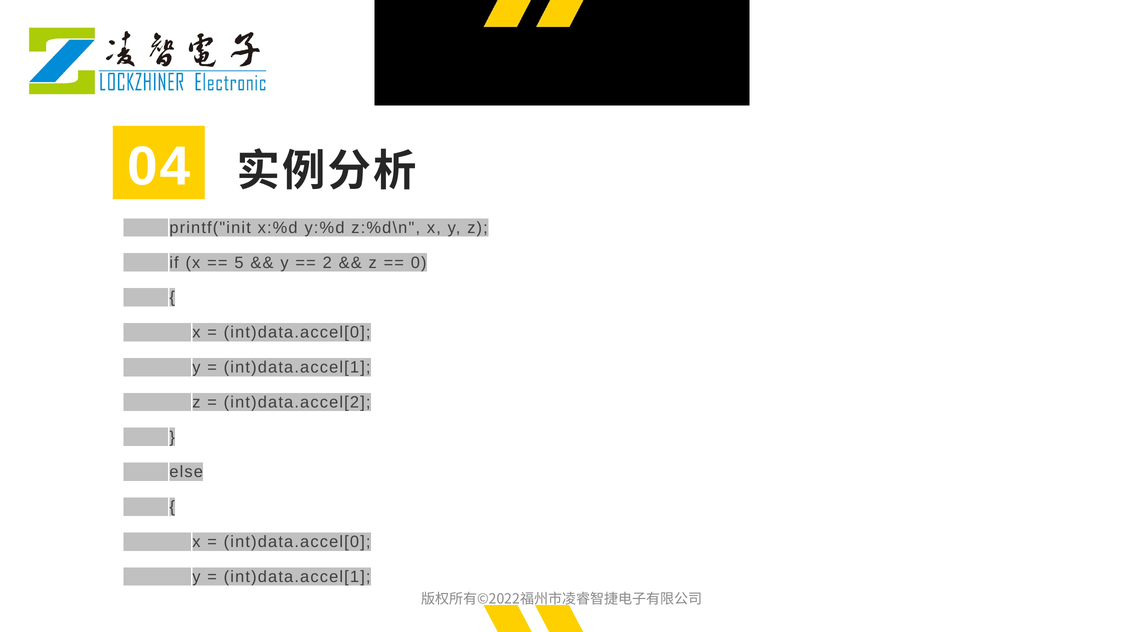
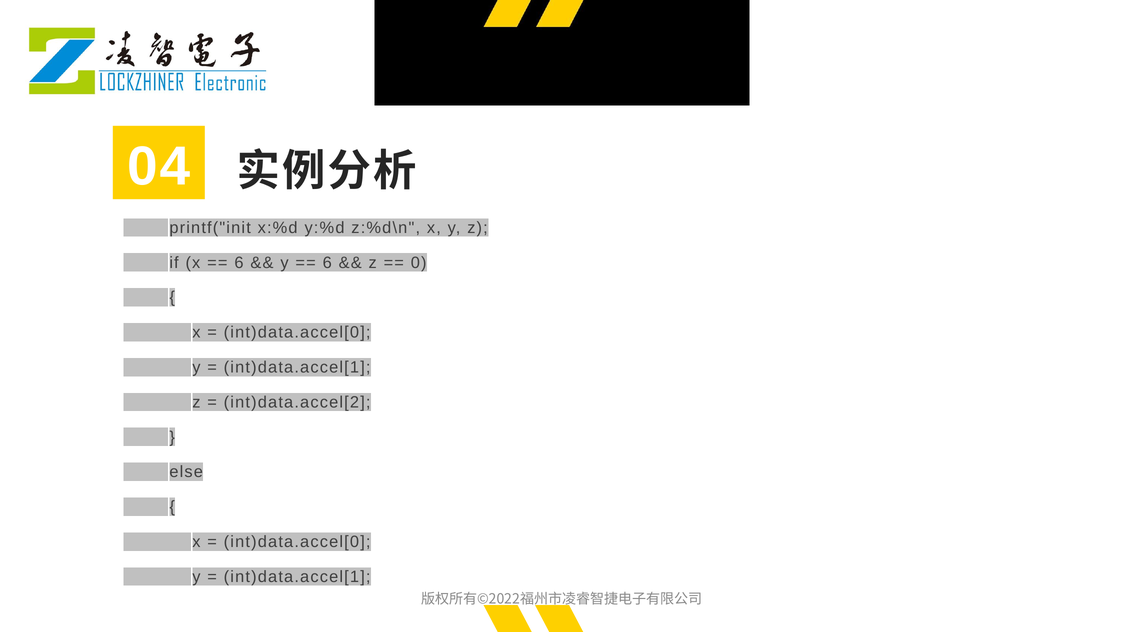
5: 5 -> 6 (239, 263)
2: 2 -> 6 (327, 263)
